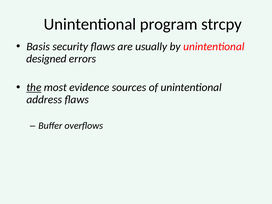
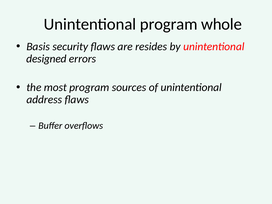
strcpy: strcpy -> whole (222, 24)
usually: usually -> resides (151, 46)
the underline: present -> none (34, 87)
most evidence: evidence -> program (89, 87)
